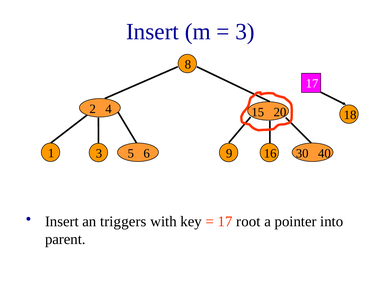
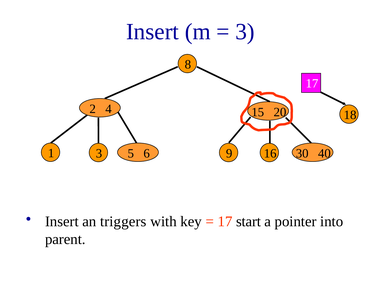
root: root -> start (248, 221)
